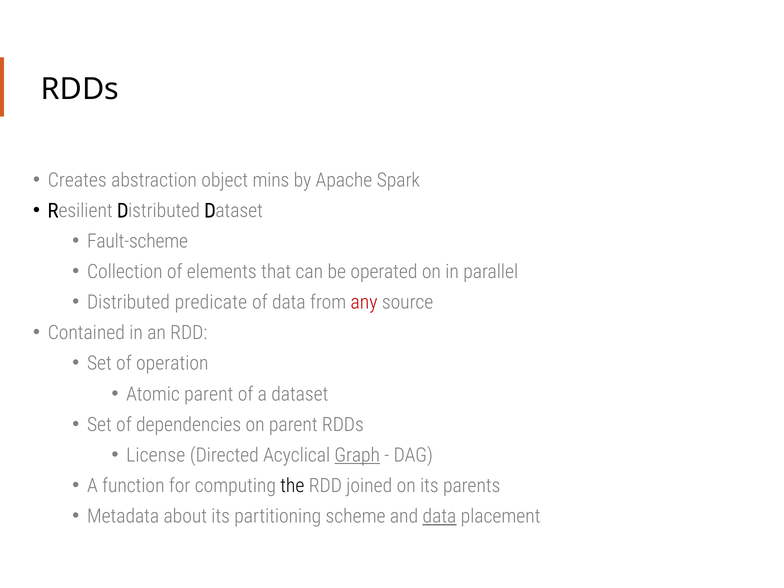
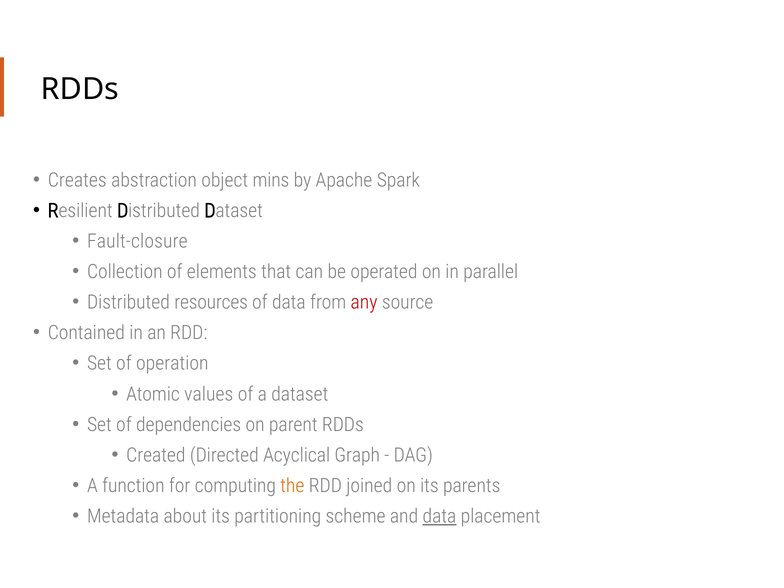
Fault-scheme: Fault-scheme -> Fault-closure (137, 241)
predicate: predicate -> resources (211, 302)
Atomic parent: parent -> values (209, 394)
License: License -> Created (156, 455)
Graph underline: present -> none (357, 455)
the colour: black -> orange (292, 486)
